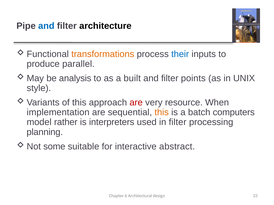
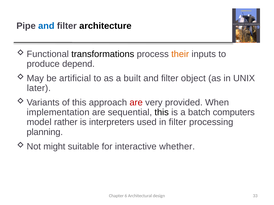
transformations colour: orange -> black (103, 54)
their colour: blue -> orange (180, 54)
parallel: parallel -> depend (78, 64)
analysis: analysis -> artificial (75, 78)
points: points -> object (193, 78)
style: style -> later (39, 88)
resource: resource -> provided (184, 103)
this colour: orange -> black (162, 113)
some: some -> might (54, 147)
abstract: abstract -> whether (177, 147)
